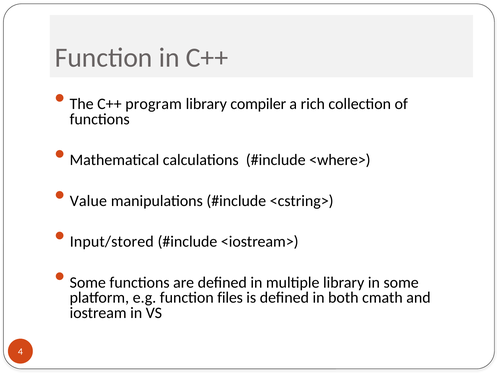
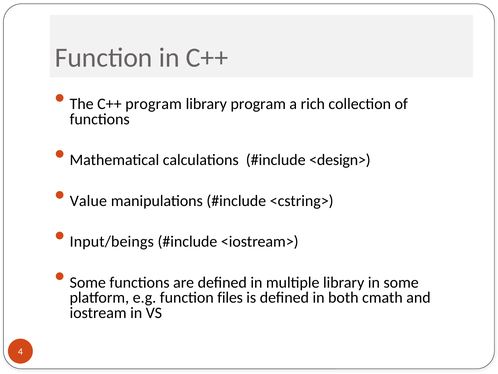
library compiler: compiler -> program (258, 104)
<where>: <where> -> <design> (340, 160)
Input/stored: Input/stored -> Input/beings (112, 241)
